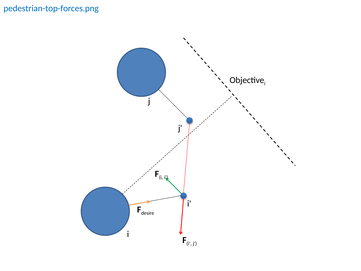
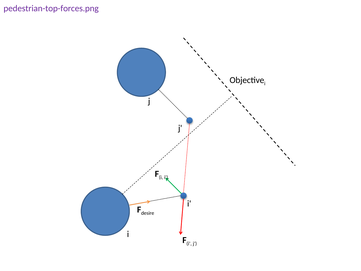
pedestrian-top-forces.png colour: blue -> purple (51, 8)
